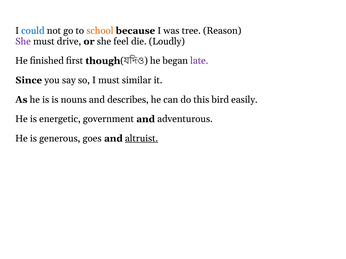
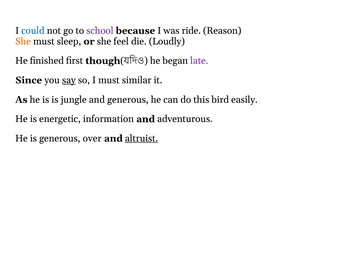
school colour: orange -> purple (100, 31)
tree: tree -> ride (191, 31)
She colour: purple -> orange (23, 41)
drive: drive -> sleep (69, 41)
say underline: none -> present (69, 80)
nouns: nouns -> jungle (74, 100)
and describes: describes -> generous (128, 100)
government: government -> information (108, 119)
goes: goes -> over (92, 139)
